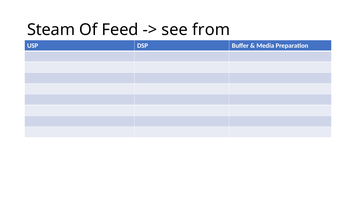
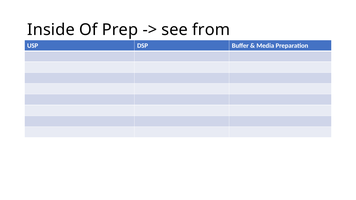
Steam: Steam -> Inside (51, 30)
Feed: Feed -> Prep (120, 30)
